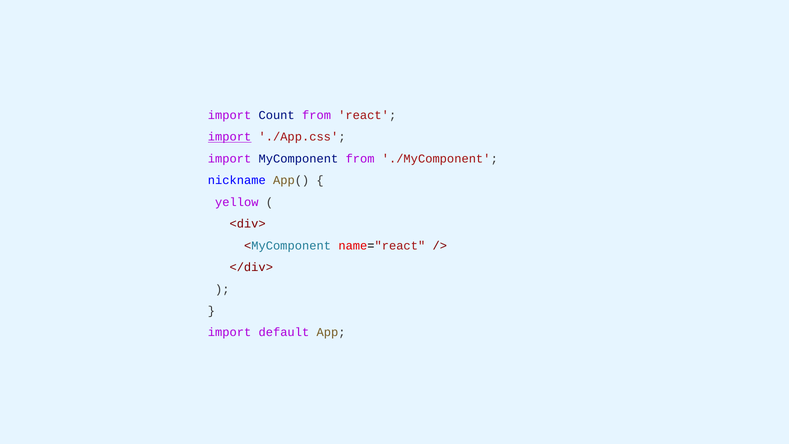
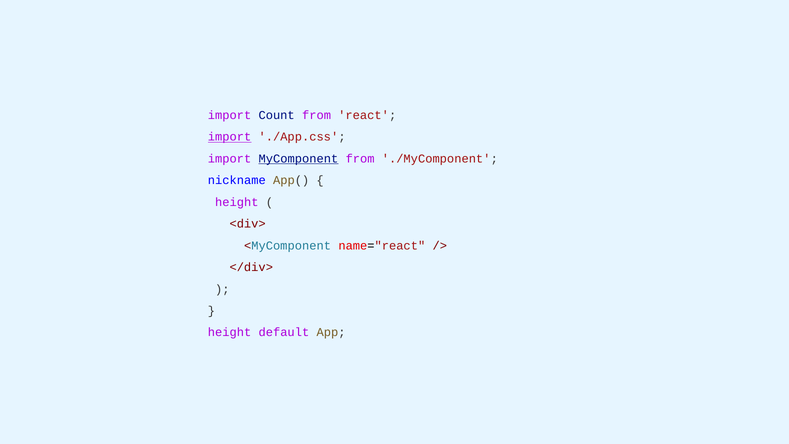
MyComponent underline: none -> present (298, 159)
yellow: yellow -> height (237, 202)
import: import -> height (230, 332)
